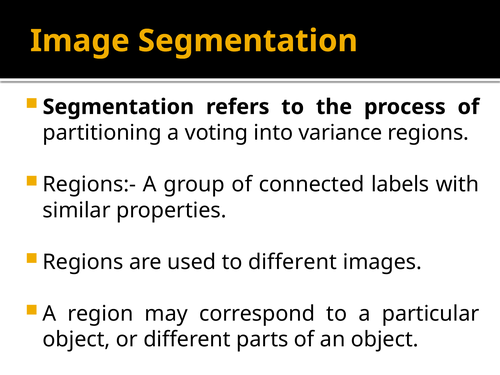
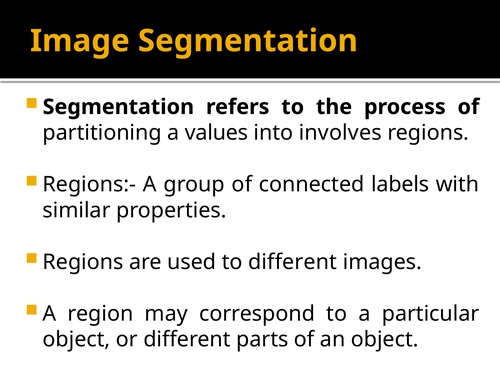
voting: voting -> values (217, 133)
variance: variance -> involves (340, 133)
